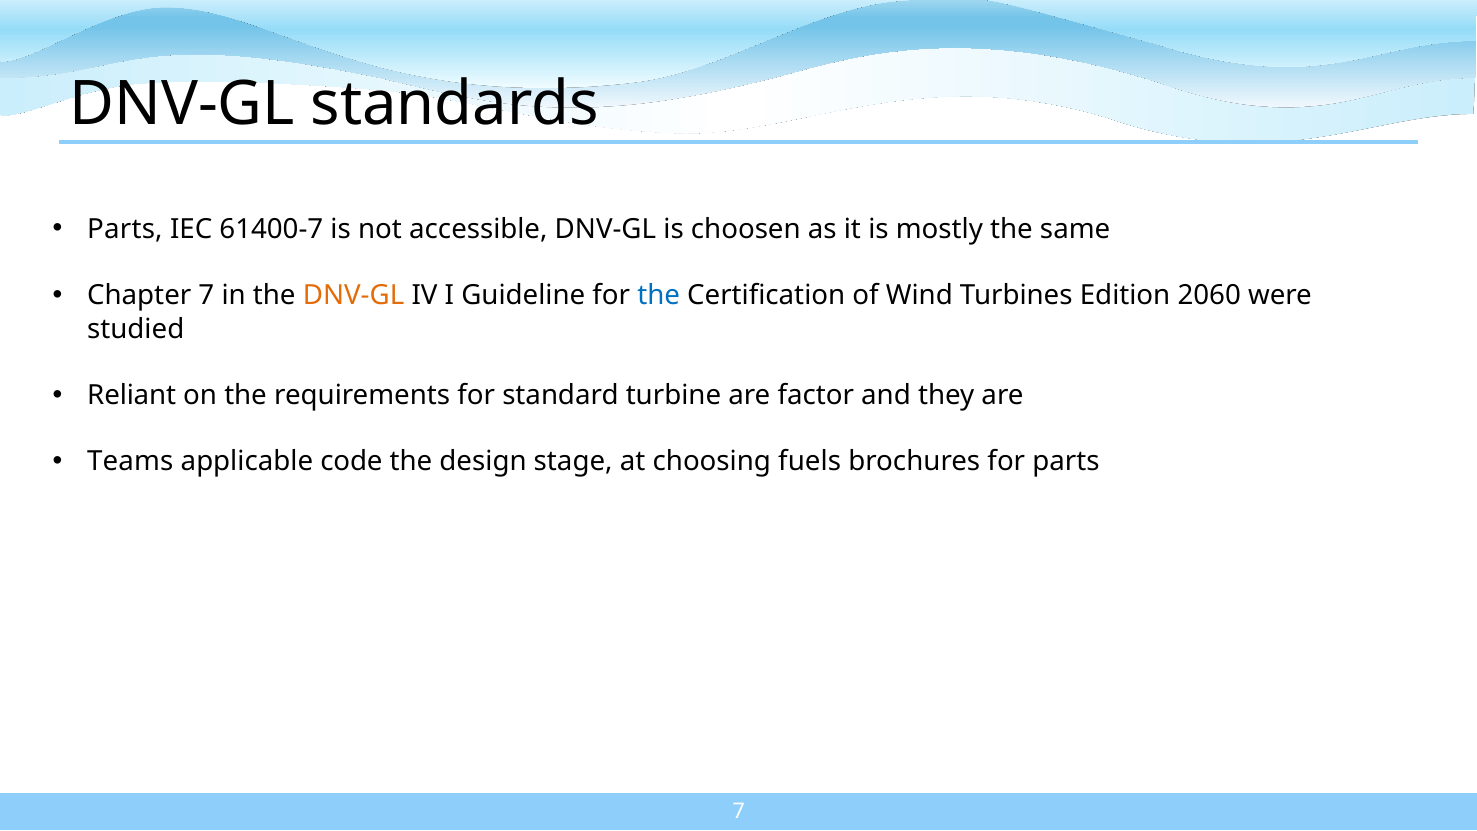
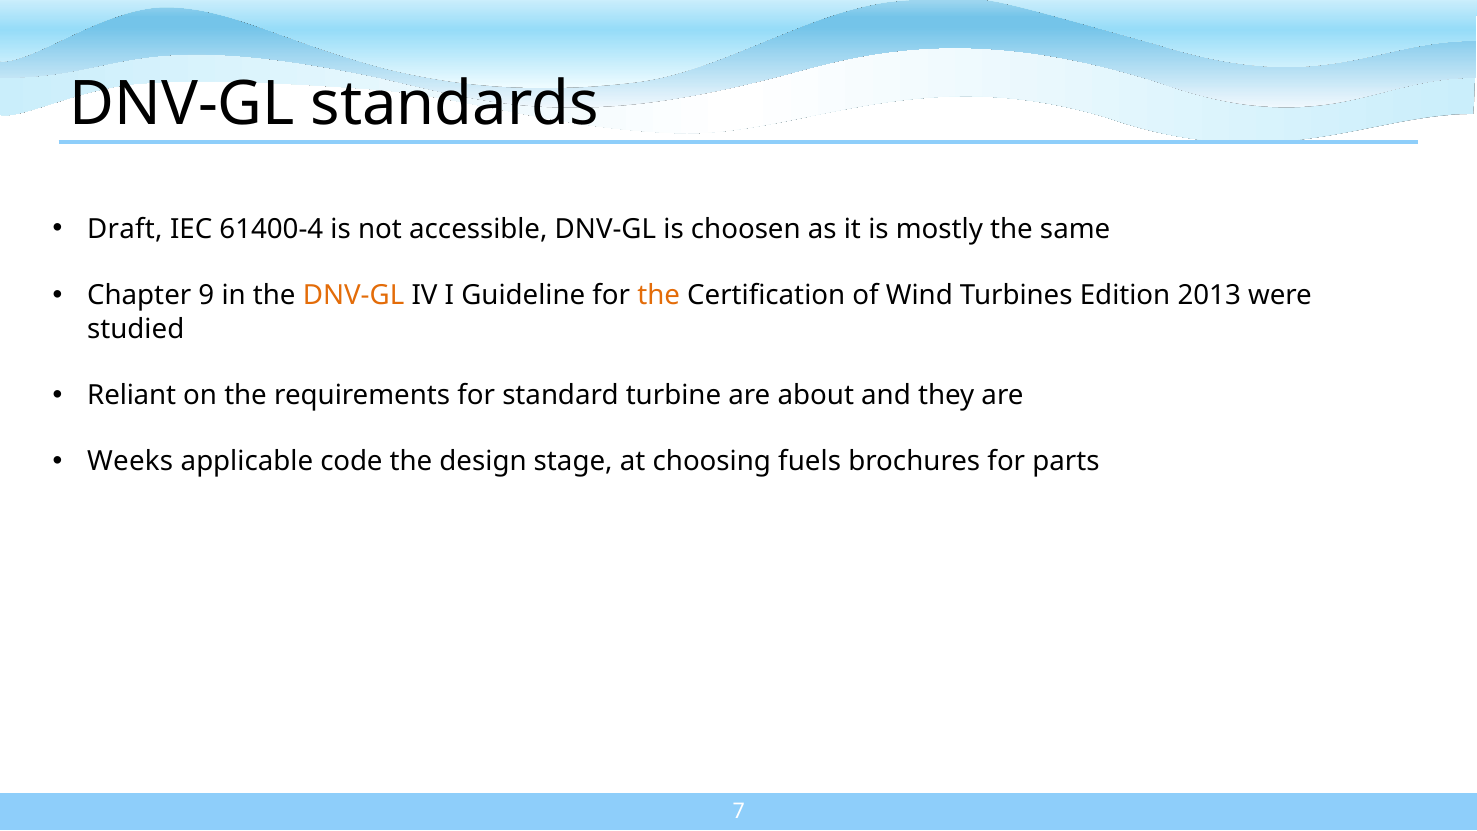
Parts: Parts -> Draft (125, 229)
61400-7: 61400-7 -> 61400-4 (271, 229)
Chapter 7: 7 -> 9 (206, 296)
the colour: blue -> orange (659, 296)
2060: 2060 -> 2013 (1209, 296)
factor: factor -> about (816, 395)
Teams: Teams -> Weeks (130, 462)
